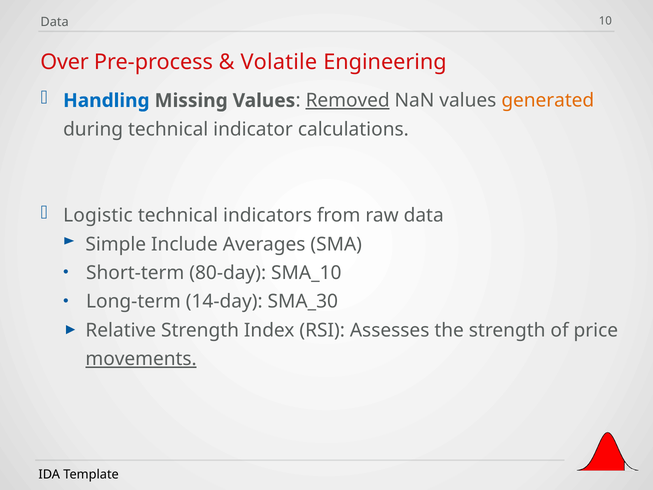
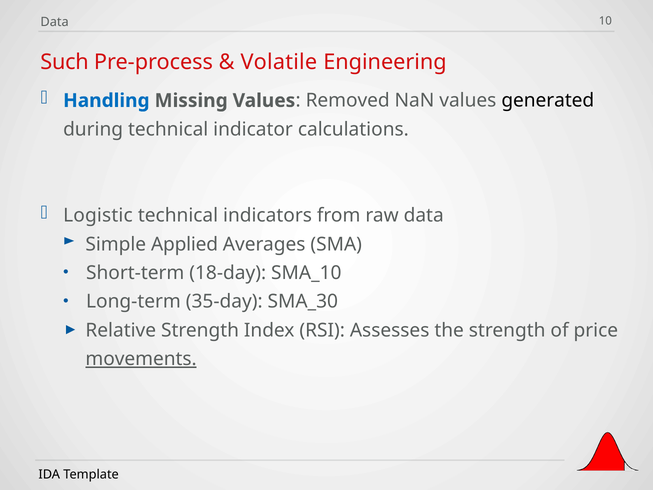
Over: Over -> Such (65, 62)
Removed underline: present -> none (348, 101)
generated colour: orange -> black (548, 101)
Include: Include -> Applied (185, 244)
80-day: 80-day -> 18-day (228, 273)
14-day: 14-day -> 35-day (224, 301)
